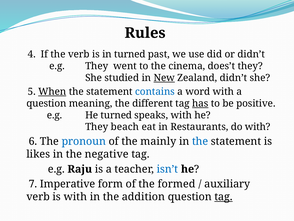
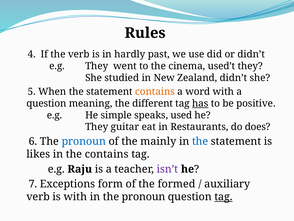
in turned: turned -> hardly (130, 54)
does’t: does’t -> used’t (221, 66)
New underline: present -> none (164, 78)
When underline: present -> none (52, 91)
contains colour: blue -> orange (155, 91)
He turned: turned -> simple (116, 115)
speaks with: with -> used (181, 115)
beach: beach -> guitar (125, 127)
do with: with -> does (258, 127)
the negative: negative -> contains (107, 154)
isn’t colour: blue -> purple (167, 169)
Imperative: Imperative -> Exceptions (68, 184)
in the addition: addition -> pronoun (144, 196)
